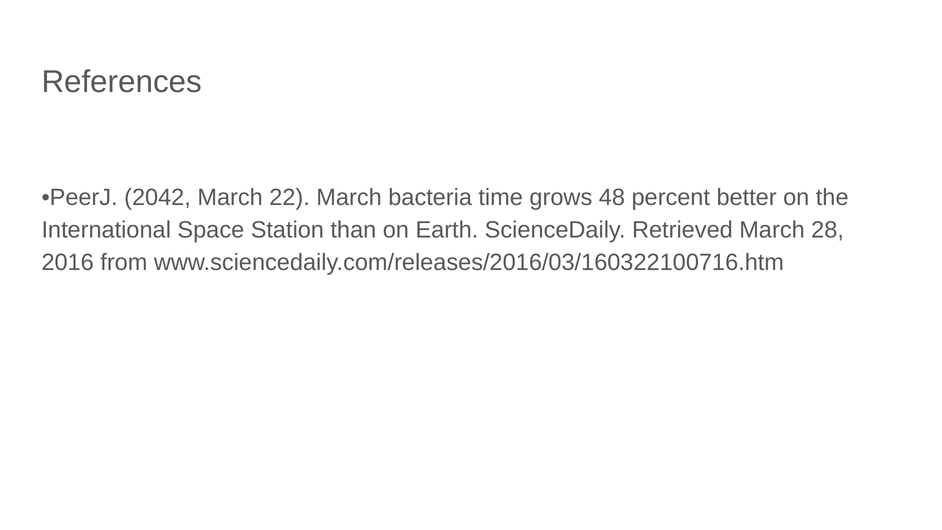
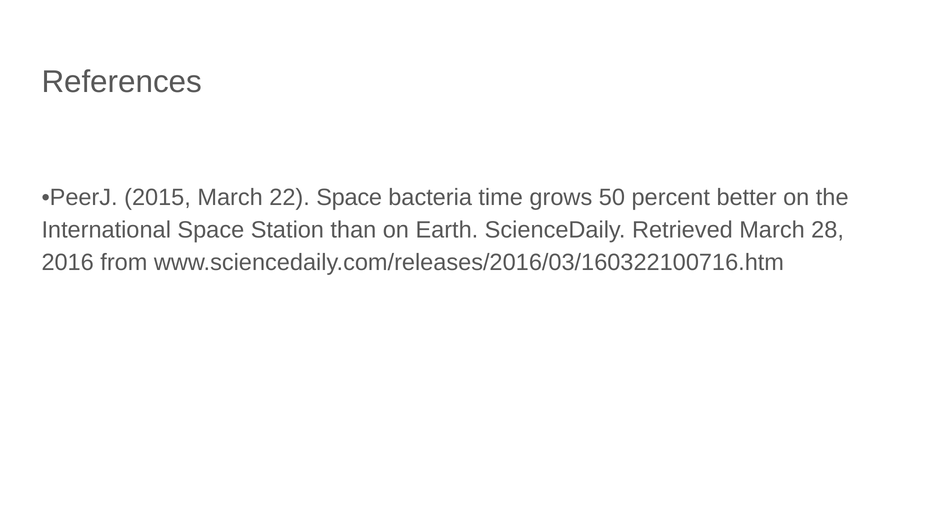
2042: 2042 -> 2015 (158, 197)
22 March: March -> Space (349, 197)
48: 48 -> 50 (612, 197)
